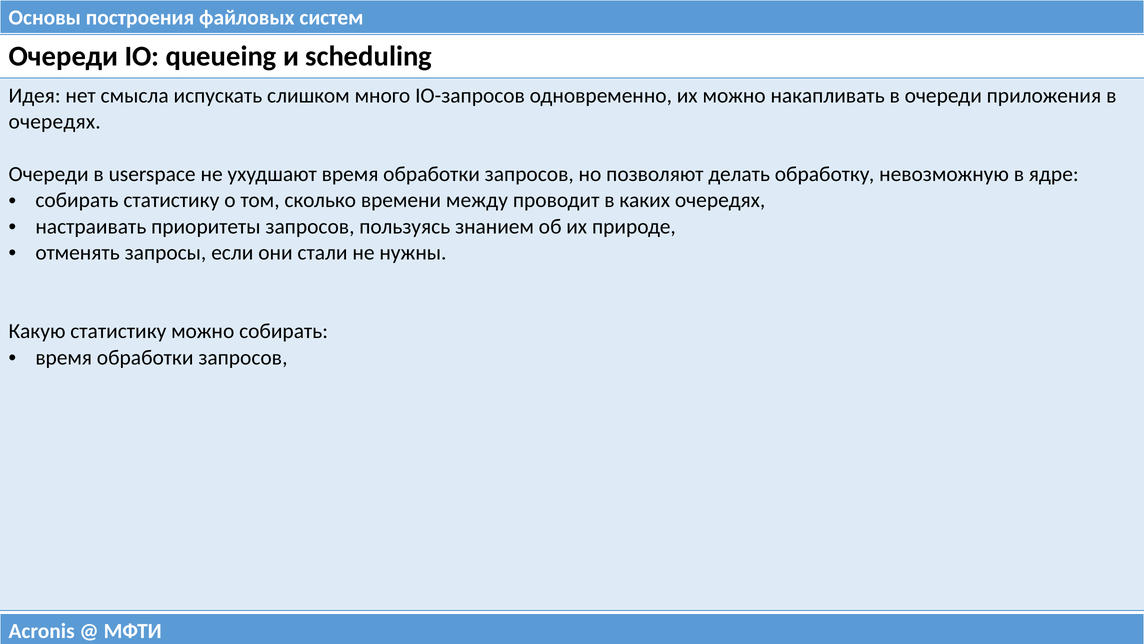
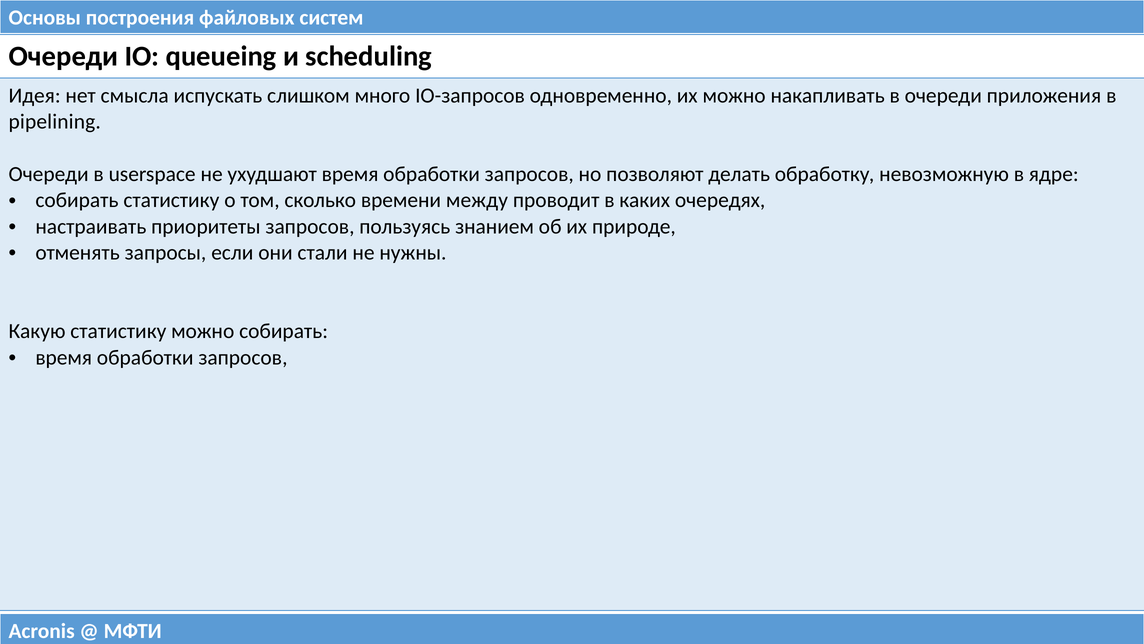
очередях: очередях -> pipelining (55, 122)
